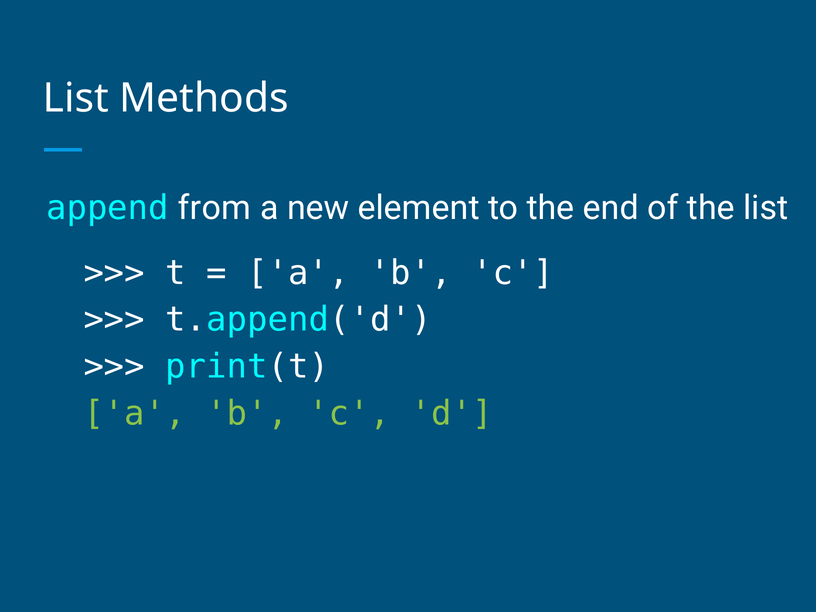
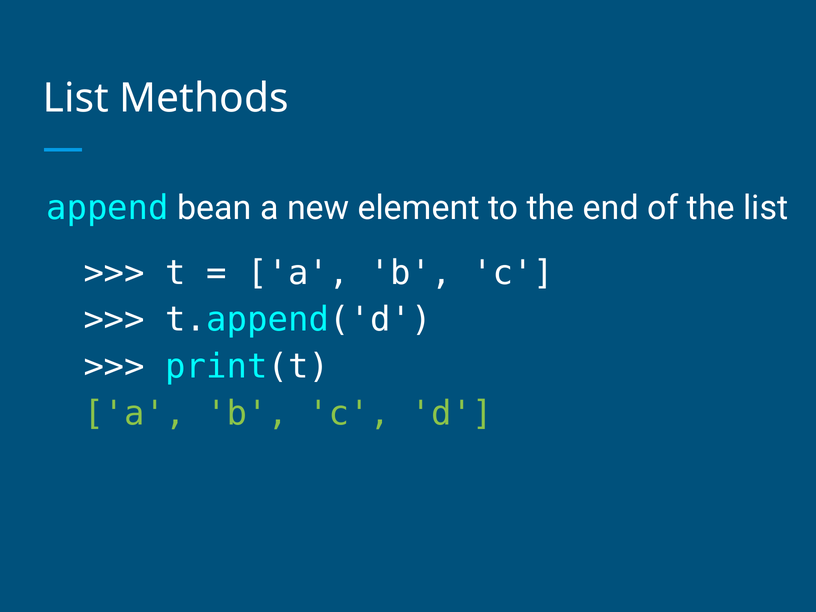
from: from -> bean (215, 208)
